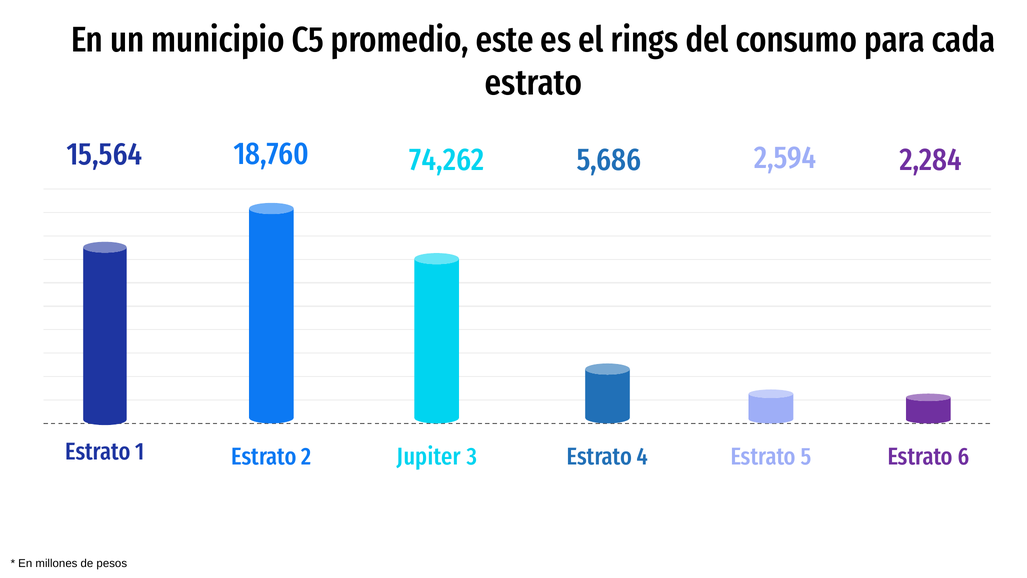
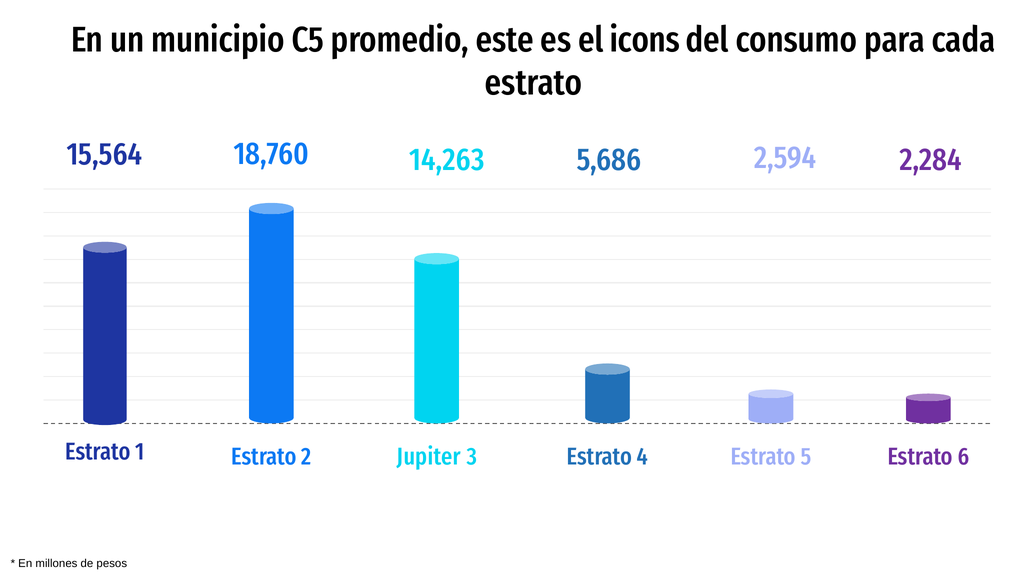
rings: rings -> icons (645, 40)
74,262: 74,262 -> 14,263 (447, 160)
